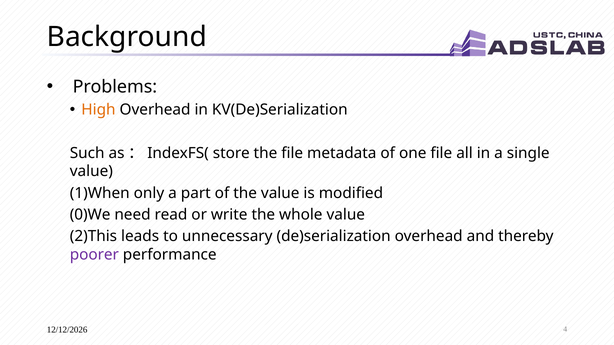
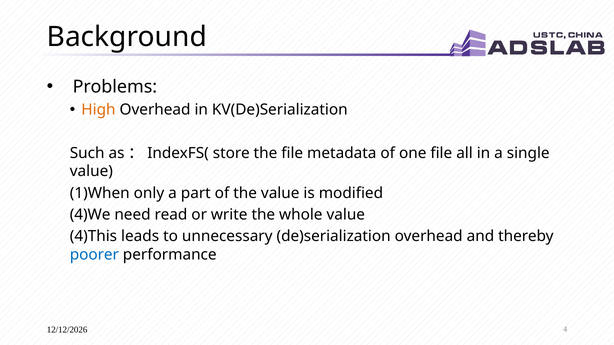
0)We: 0)We -> 4)We (90, 215)
2)This: 2)This -> 4)This (93, 236)
poorer colour: purple -> blue (94, 255)
